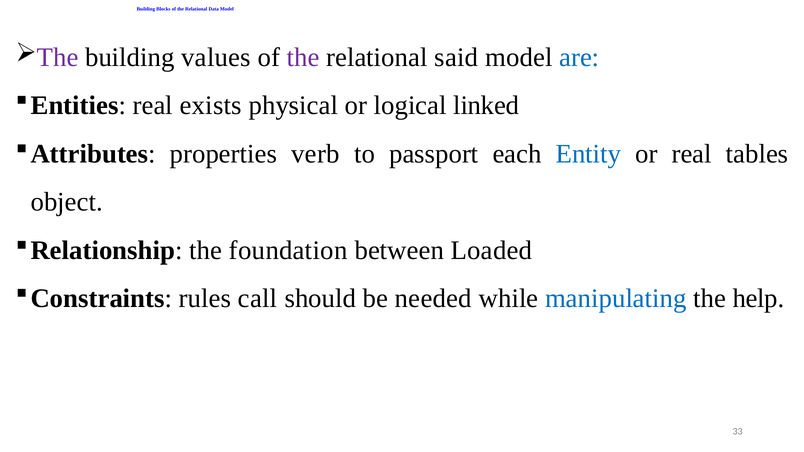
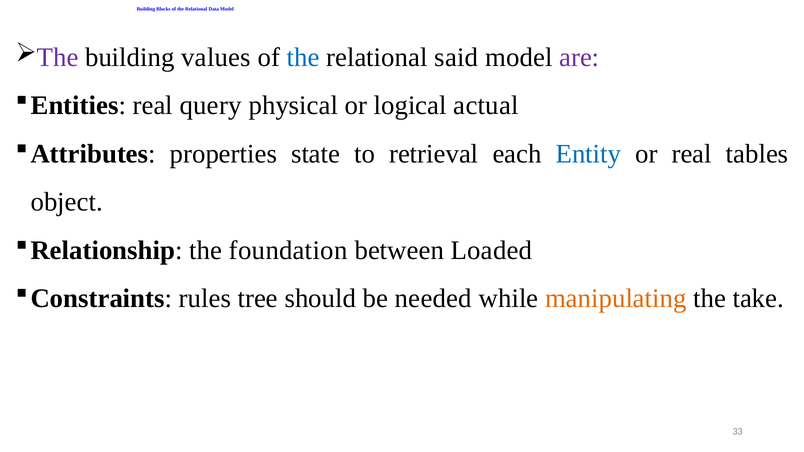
the colour: purple -> blue (303, 57)
are colour: blue -> purple (579, 57)
exists: exists -> query (211, 105)
linked: linked -> actual (486, 105)
verb: verb -> state (316, 154)
passport: passport -> retrieval (434, 154)
call: call -> tree (258, 299)
manipulating colour: blue -> orange (616, 299)
help: help -> take (758, 299)
